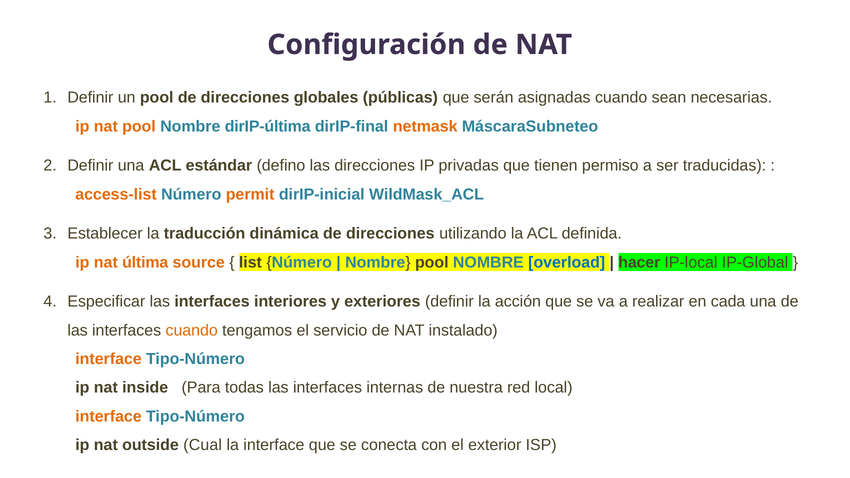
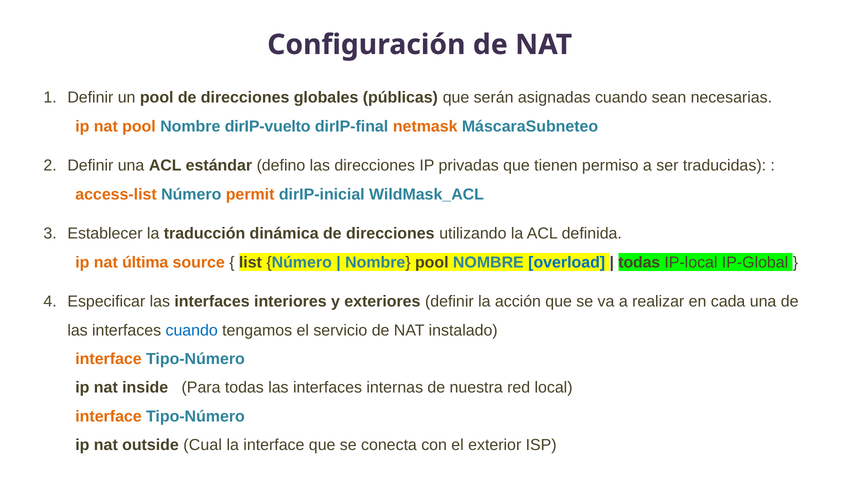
dirIP-última: dirIP-última -> dirIP-vuelto (268, 126)
hacer: hacer -> todas (639, 262)
cuando colour: orange -> blue (192, 330)
